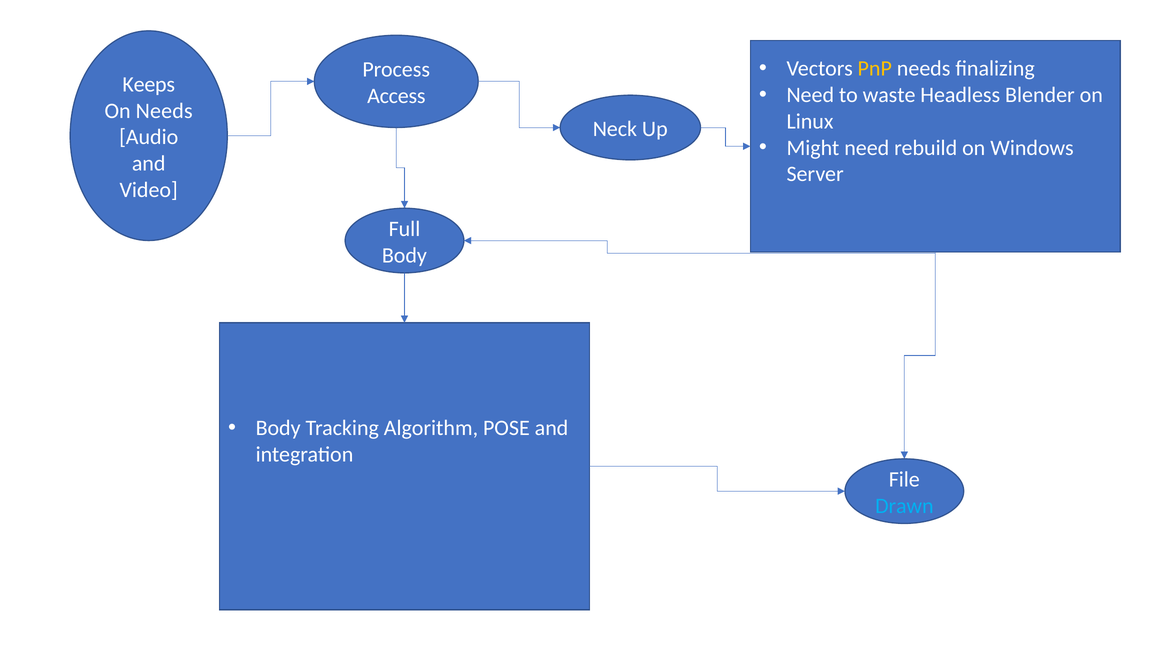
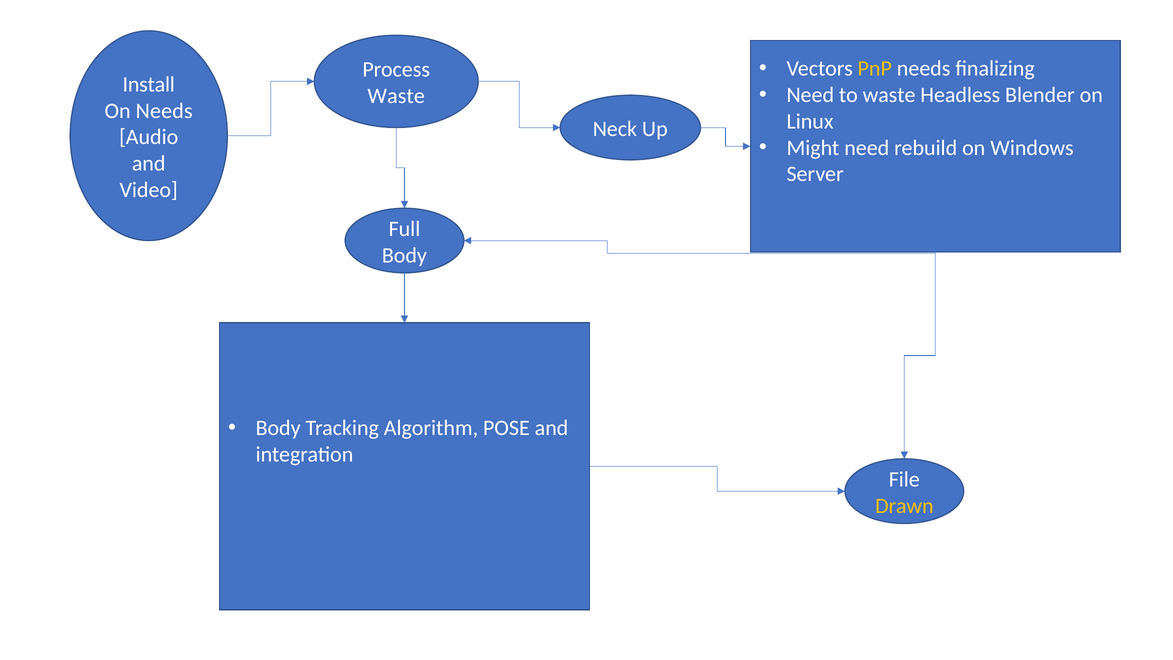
Keeps: Keeps -> Install (149, 84)
Access: Access -> Waste (396, 96)
Drawn colour: light blue -> yellow (904, 506)
